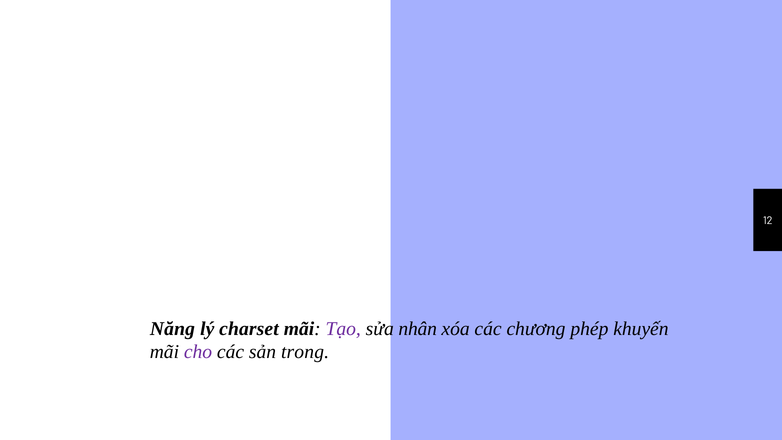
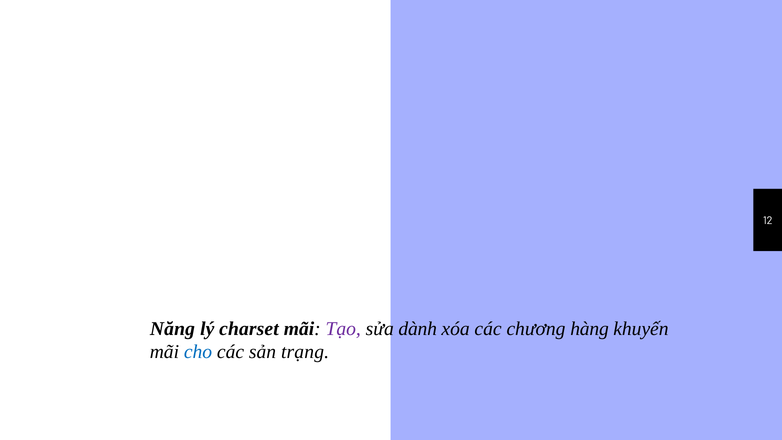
nhân: nhân -> dành (418, 328)
phép: phép -> hàng (590, 328)
cho colour: purple -> blue (198, 352)
trong: trong -> trạng (305, 352)
